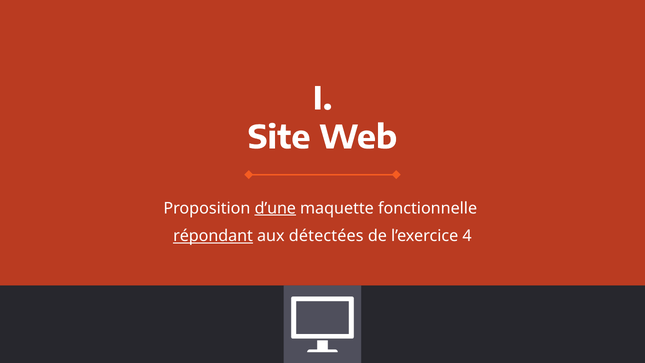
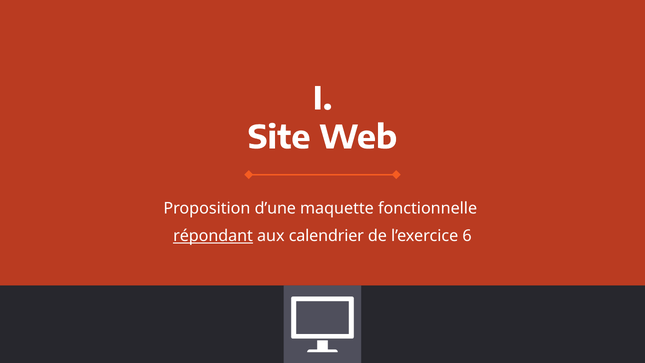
d’une underline: present -> none (275, 208)
détectées: détectées -> calendrier (326, 236)
4: 4 -> 6 (467, 236)
